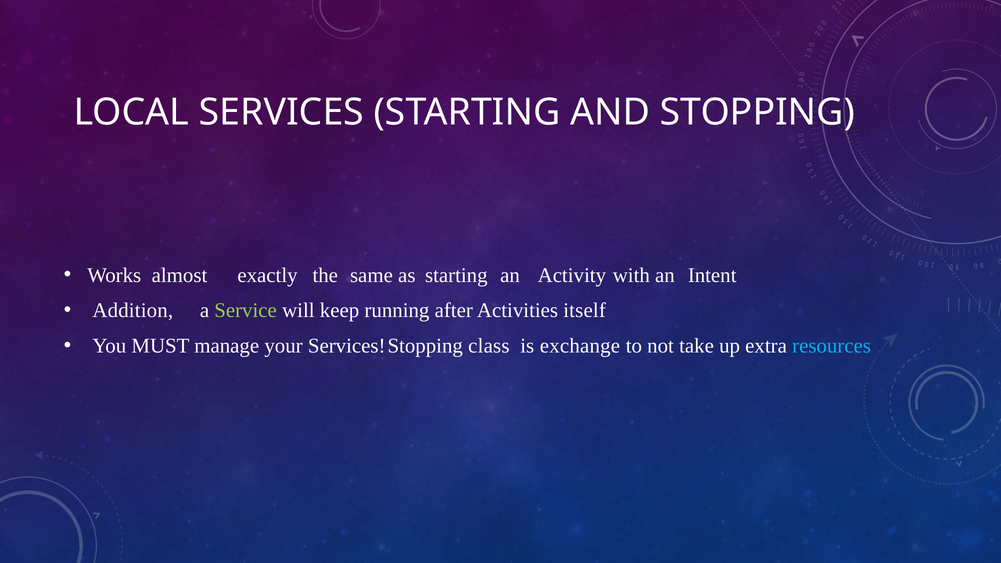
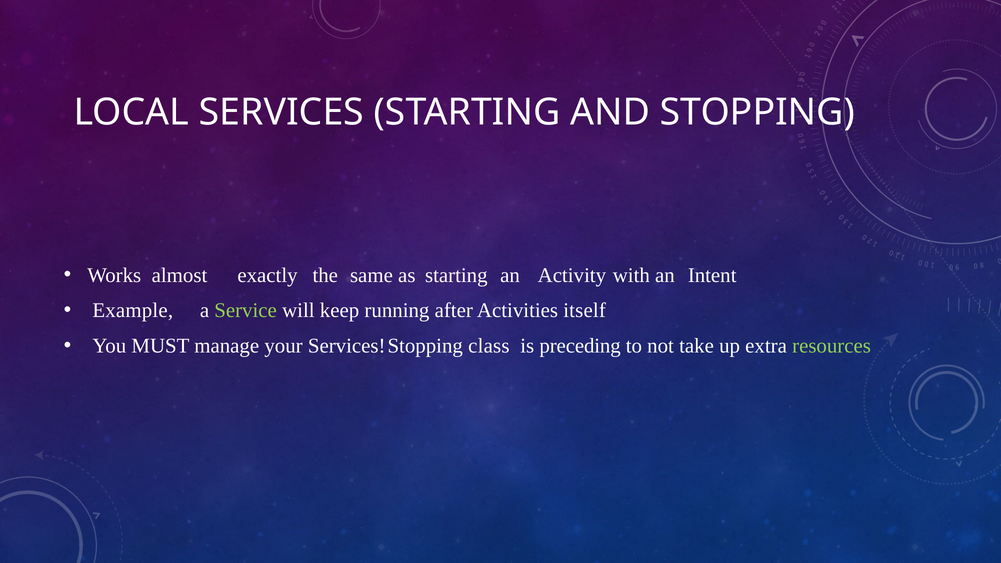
Addition: Addition -> Example (133, 311)
exchange: exchange -> preceding (580, 346)
resources colour: light blue -> light green (832, 346)
